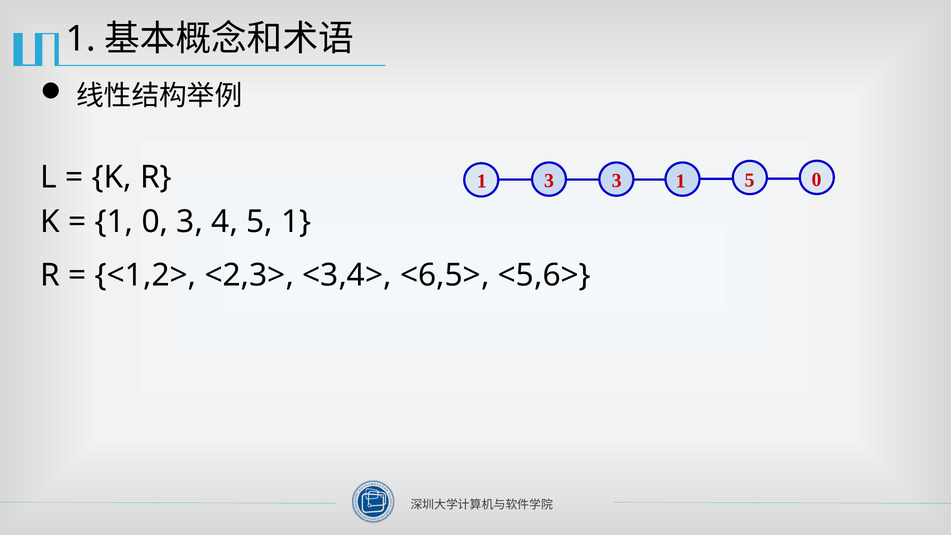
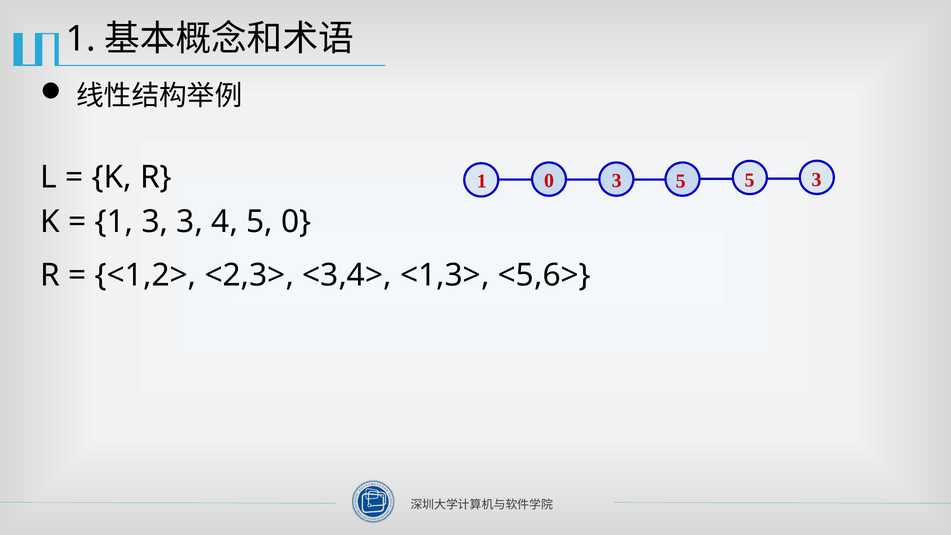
1 3: 3 -> 0 (549, 181)
3 1: 1 -> 5 (681, 181)
5 0: 0 -> 3 (817, 180)
1 0: 0 -> 3 (155, 222)
5 1: 1 -> 0 (296, 222)
<6,5>: <6,5> -> <1,3> (445, 275)
